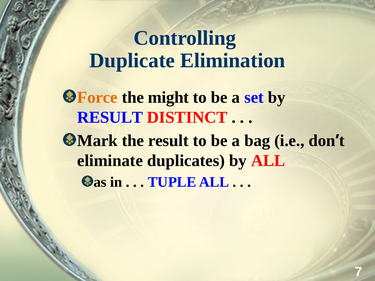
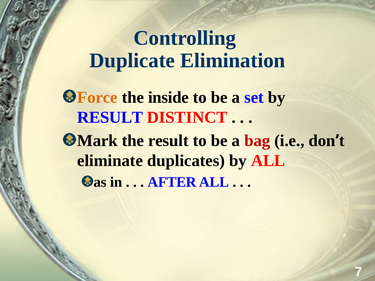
might: might -> inside (168, 97)
bag colour: black -> red (257, 141)
TUPLE: TUPLE -> AFTER (172, 182)
